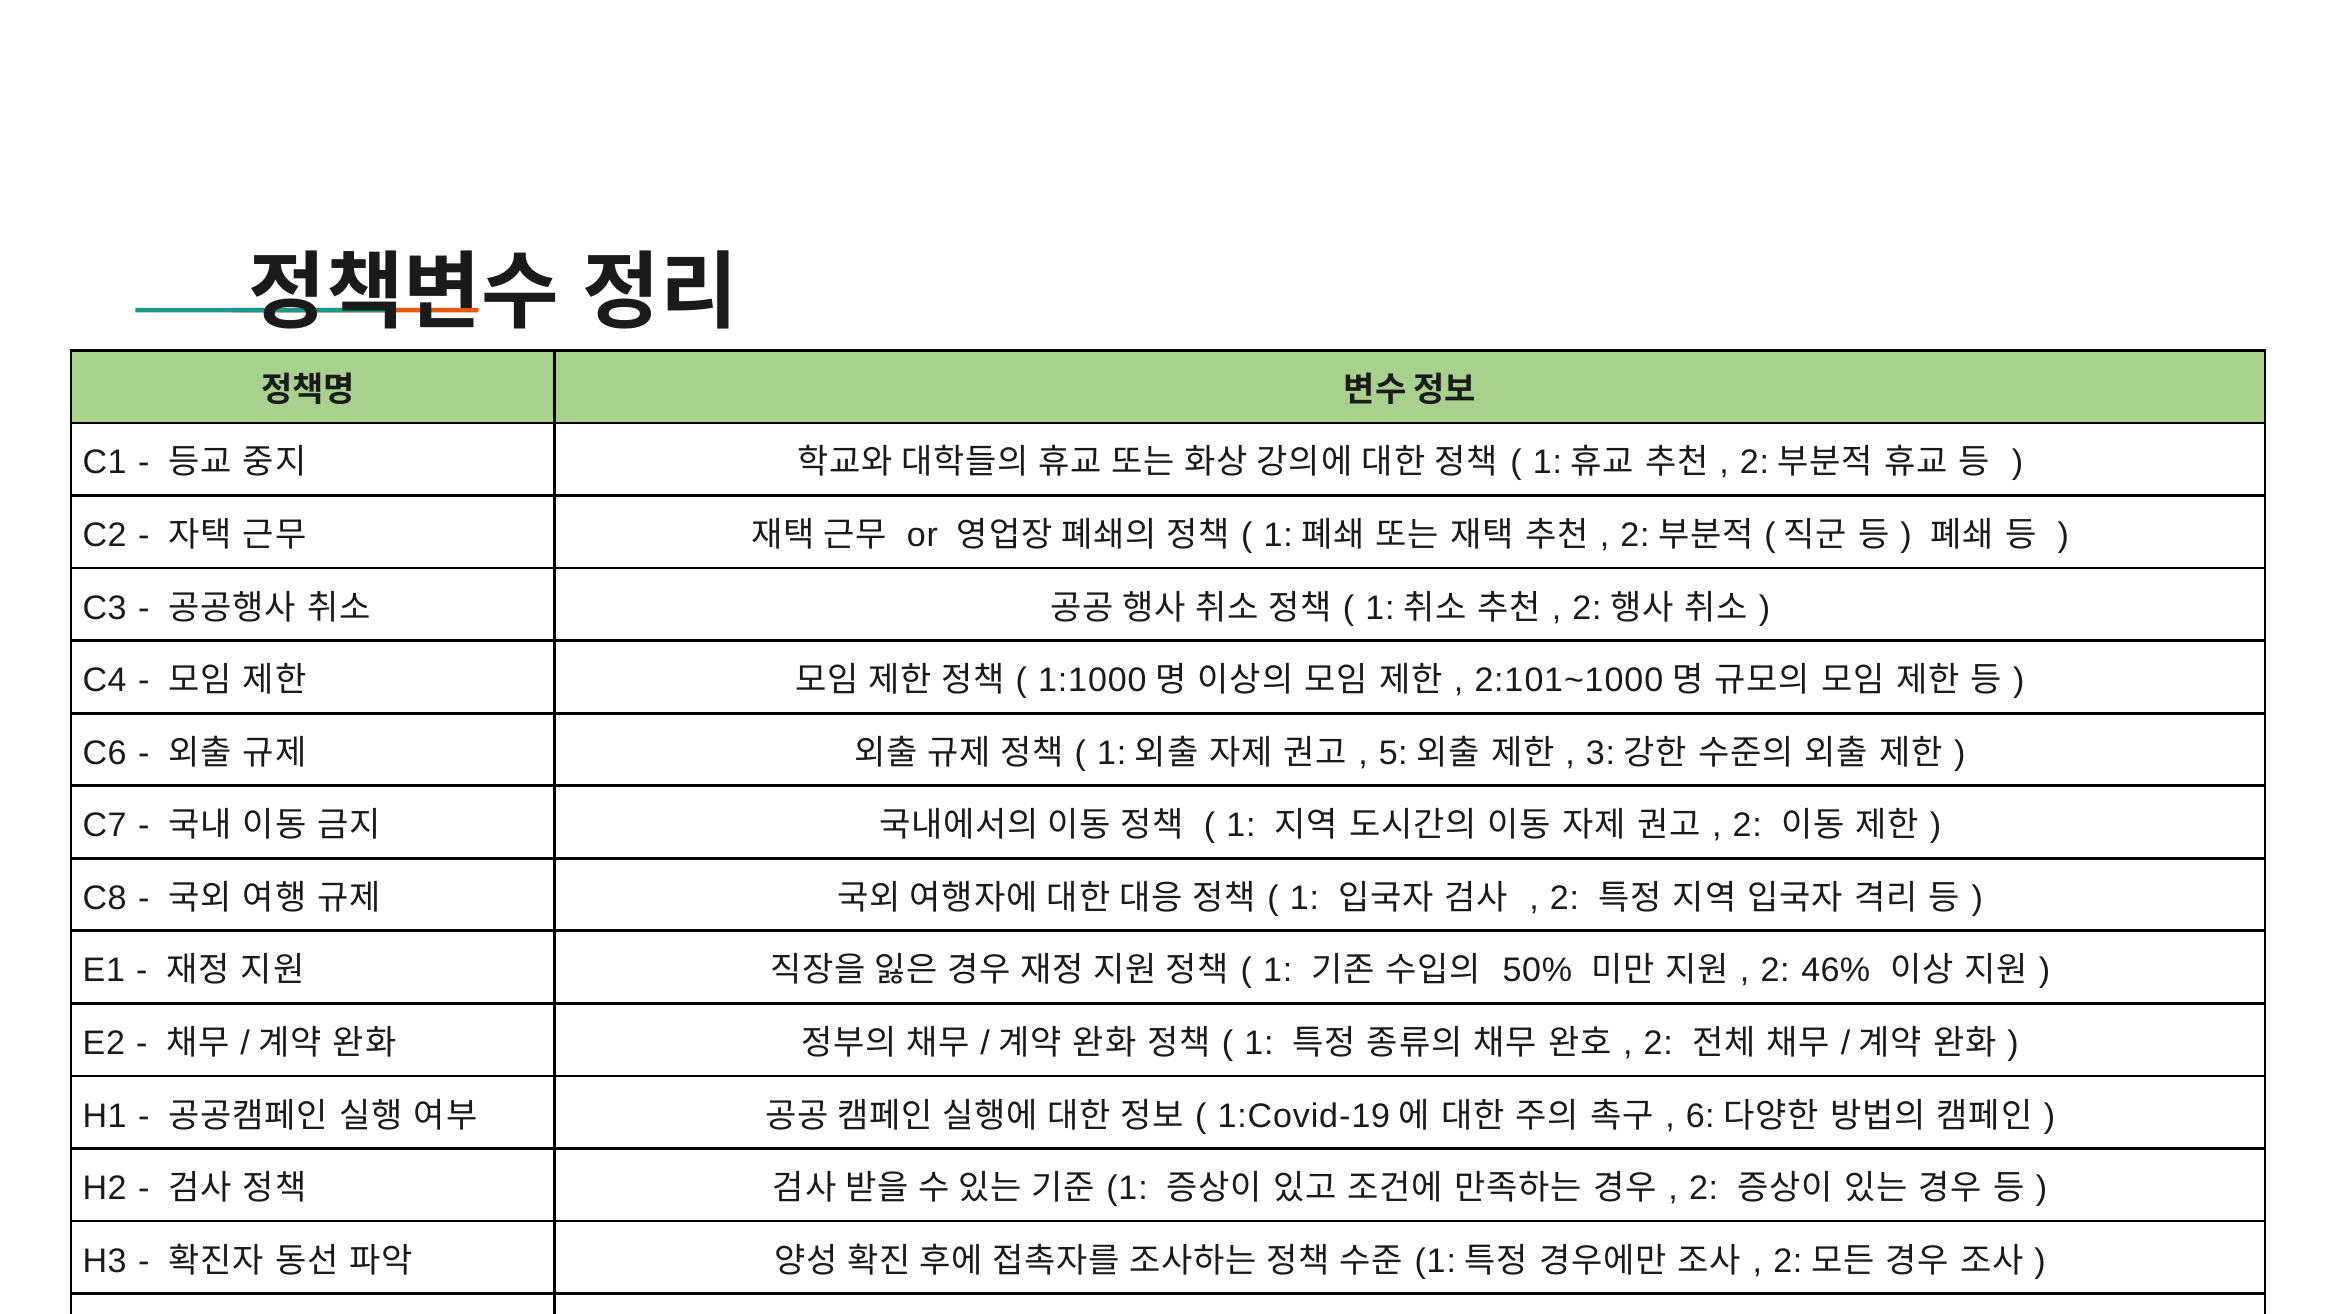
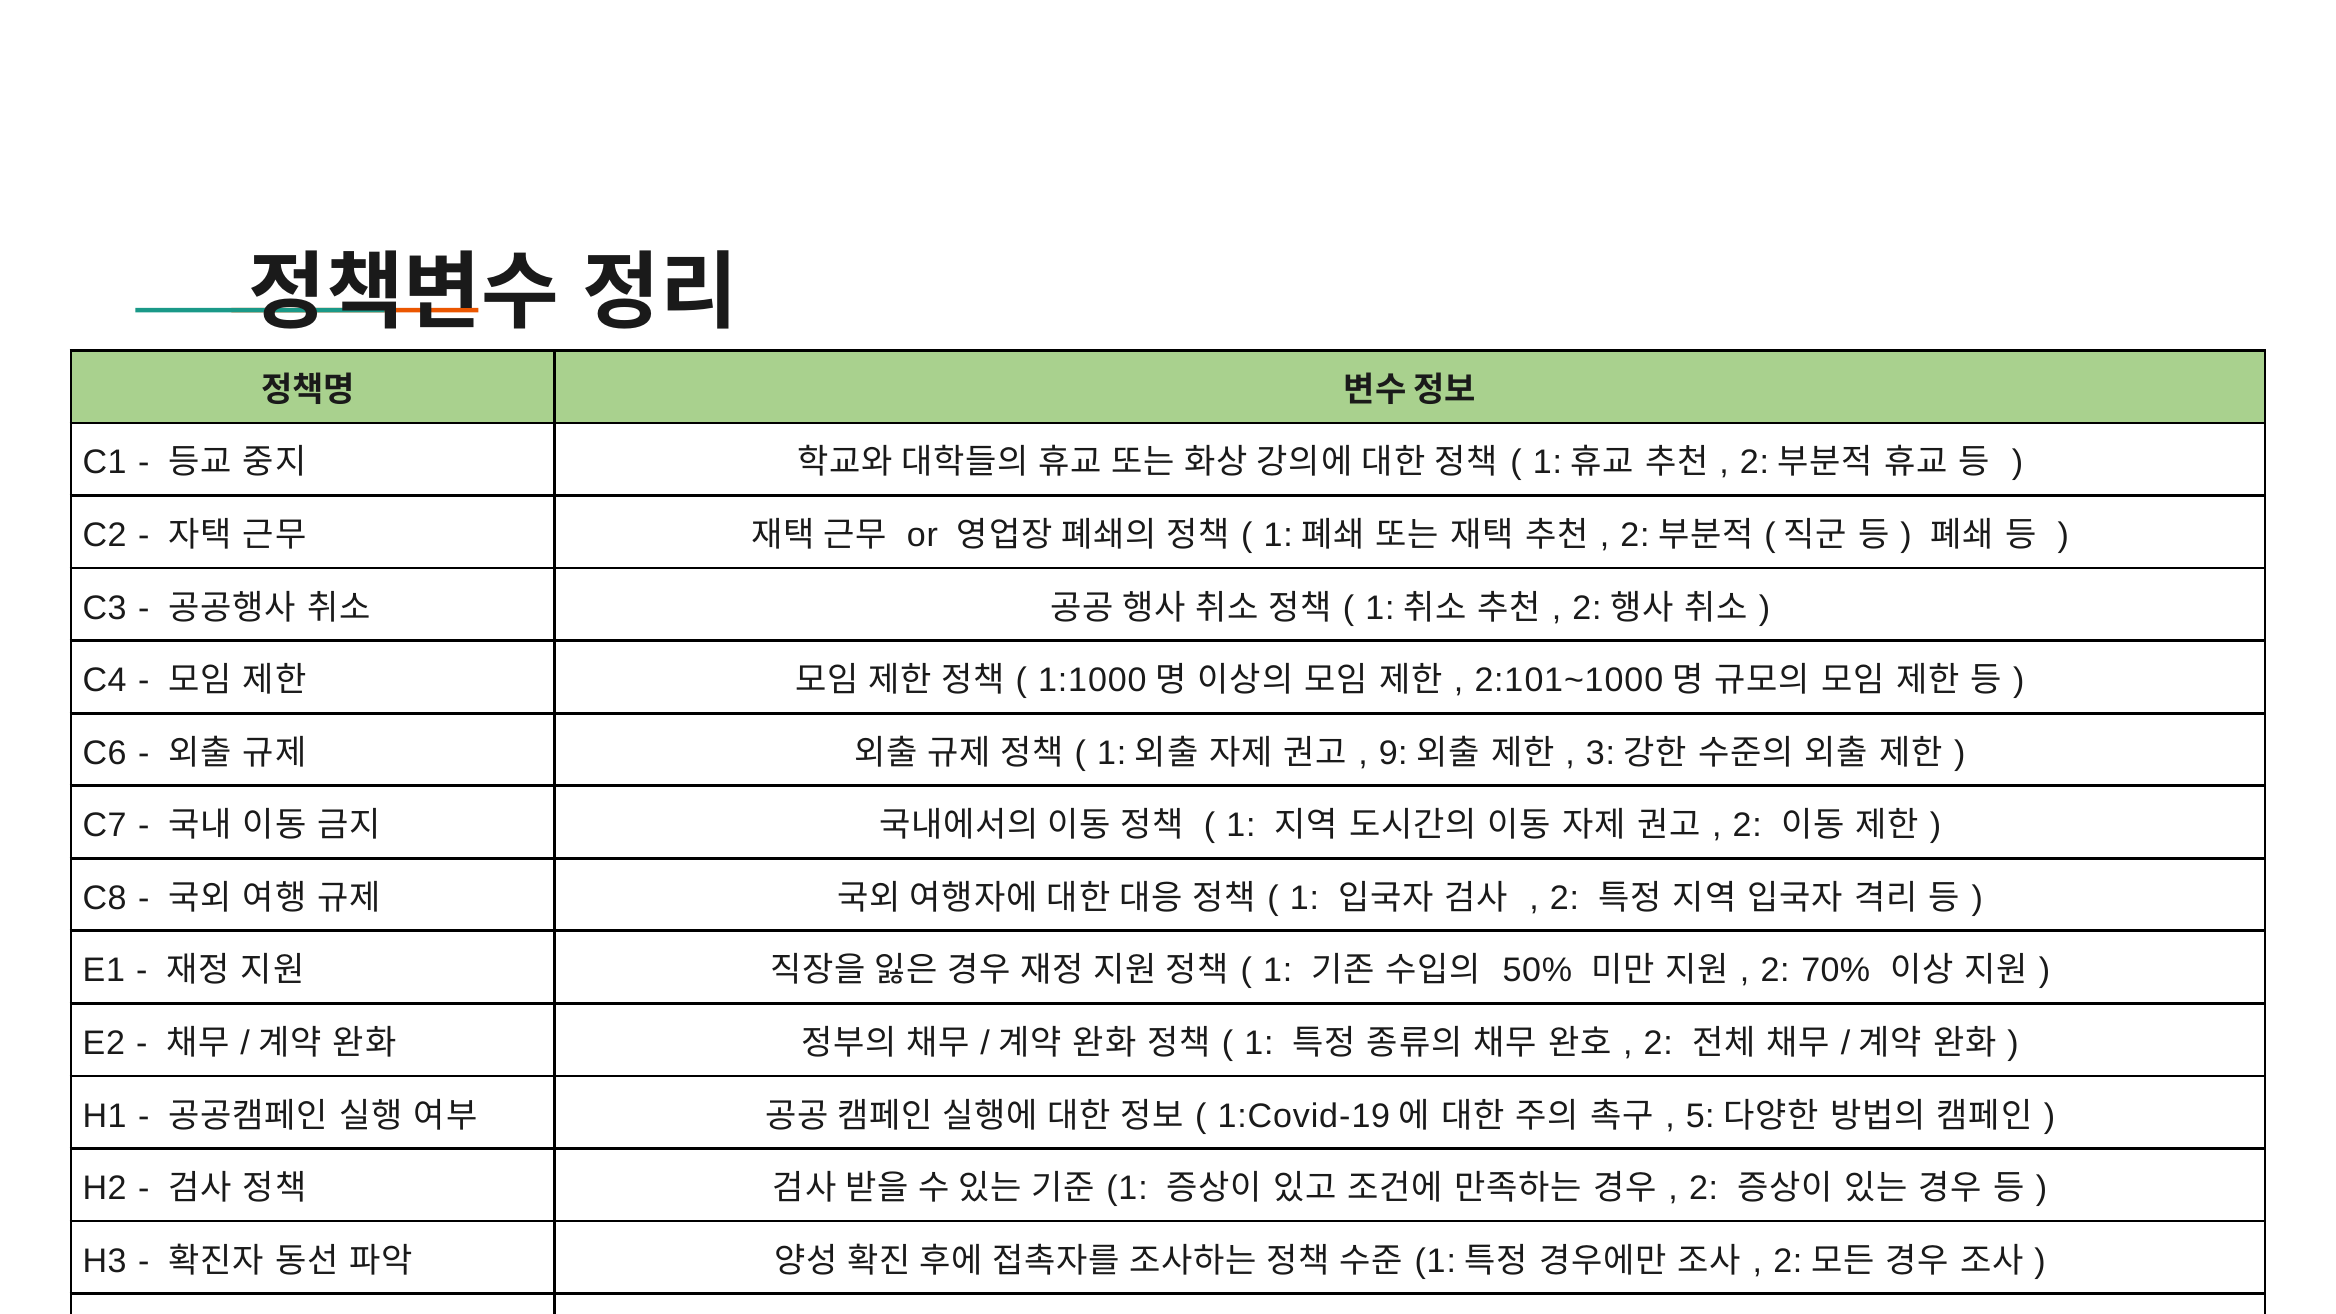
5: 5 -> 9 (1393, 753)
46%: 46% -> 70% (1836, 971)
6: 6 -> 5 (1700, 1116)
